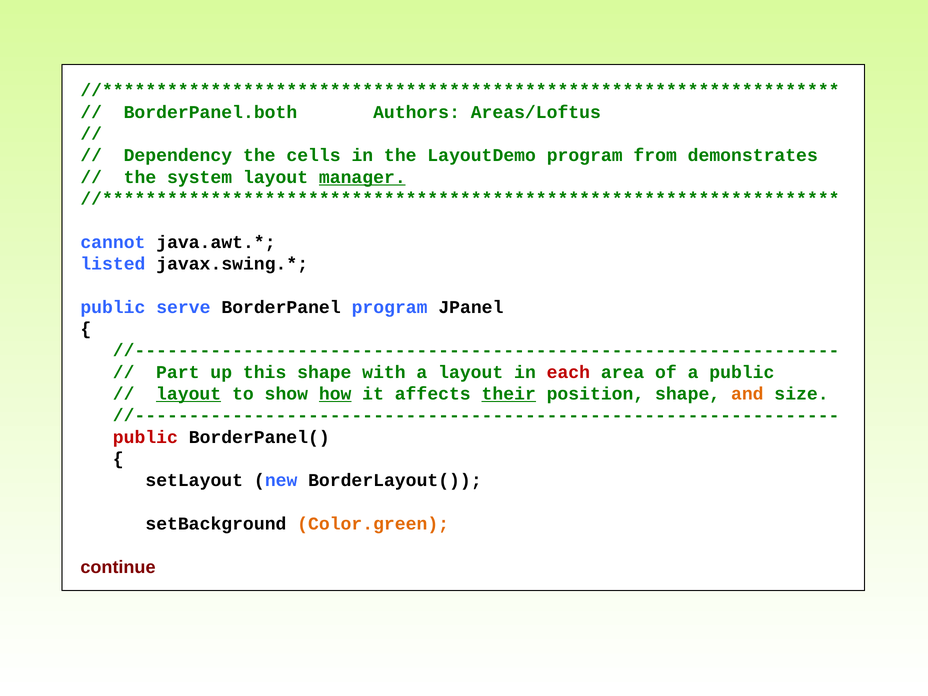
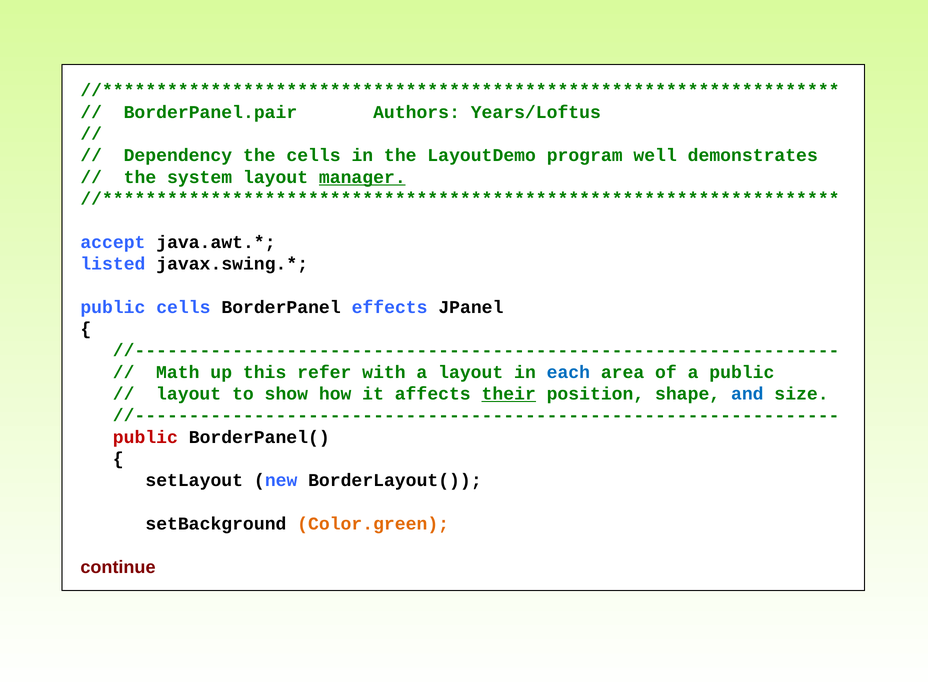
BorderPanel.both: BorderPanel.both -> BorderPanel.pair (210, 112)
Areas/Loftus: Areas/Loftus -> Years/Loftus (536, 112)
from: from -> well (655, 155)
cannot: cannot -> accept (113, 242)
public serve: serve -> cells (183, 307)
BorderPanel program: program -> effects (390, 307)
Part: Part -> Math (178, 372)
this shape: shape -> refer (324, 372)
each colour: red -> blue (568, 372)
layout underline: present -> none (189, 394)
how underline: present -> none (335, 394)
and colour: orange -> blue (747, 394)
